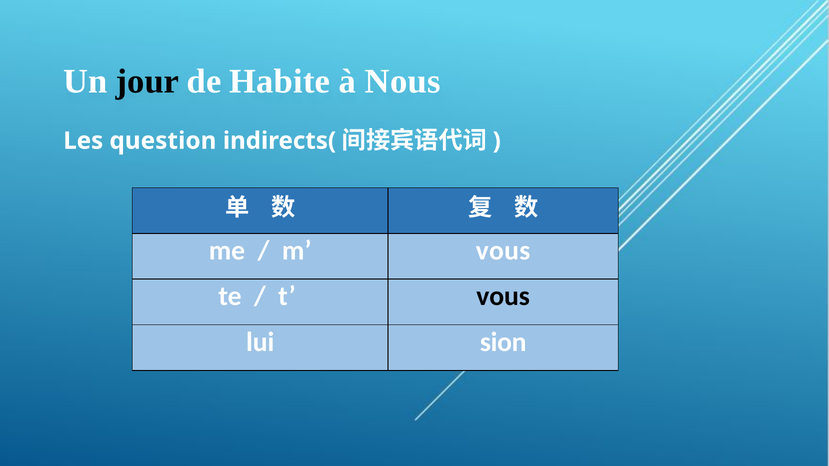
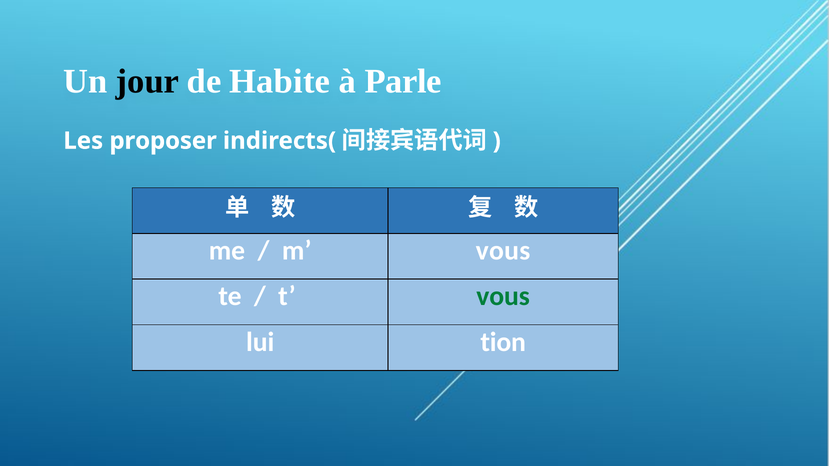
Nous: Nous -> Parle (403, 82)
question: question -> proposer (163, 141)
vous colour: black -> green (503, 296)
sion: sion -> tion (503, 342)
